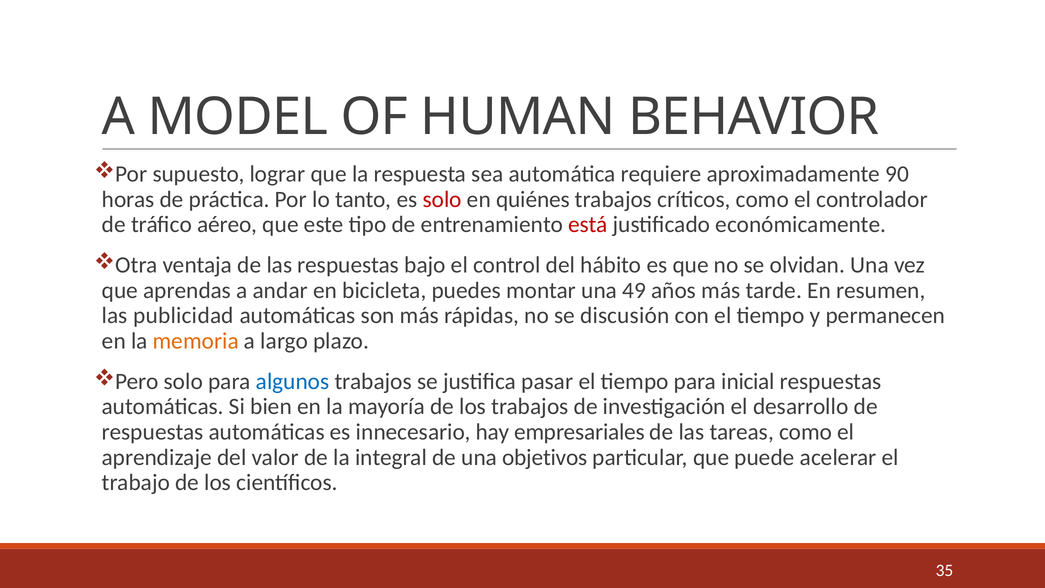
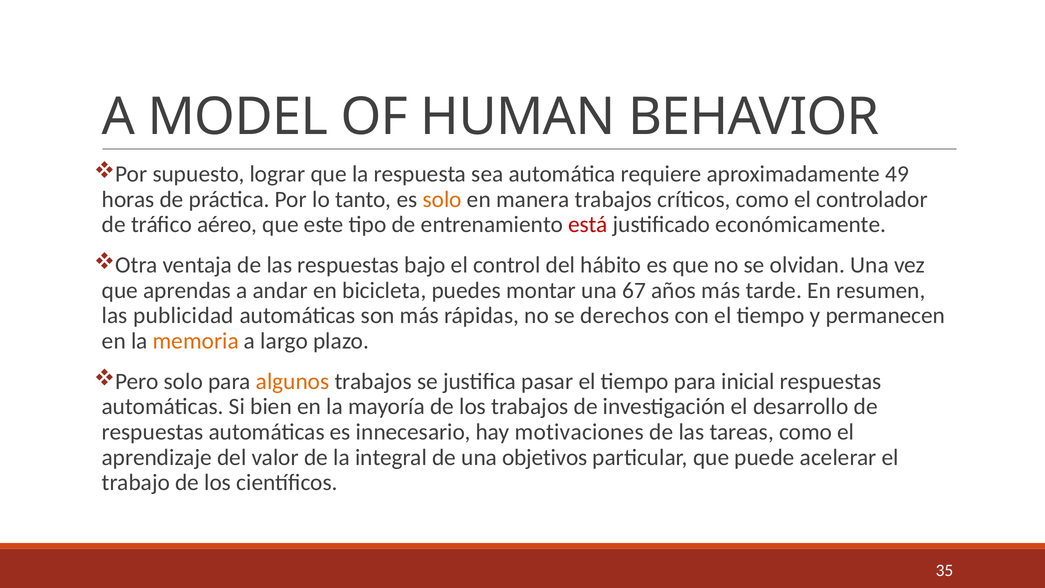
90: 90 -> 49 (897, 174)
solo colour: red -> orange (442, 199)
quiénes: quiénes -> manera (533, 199)
49: 49 -> 67 (634, 290)
discusión: discusión -> derechos (625, 316)
algunos colour: blue -> orange (293, 381)
empresariales: empresariales -> motivaciones (579, 432)
